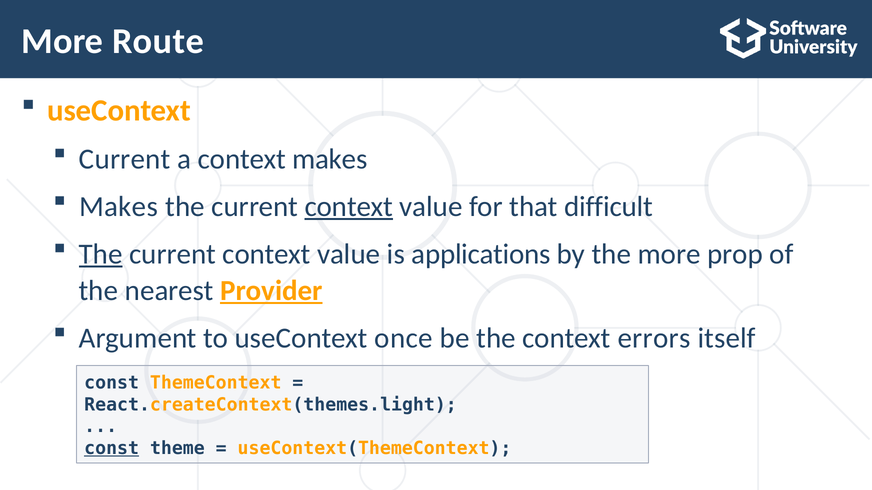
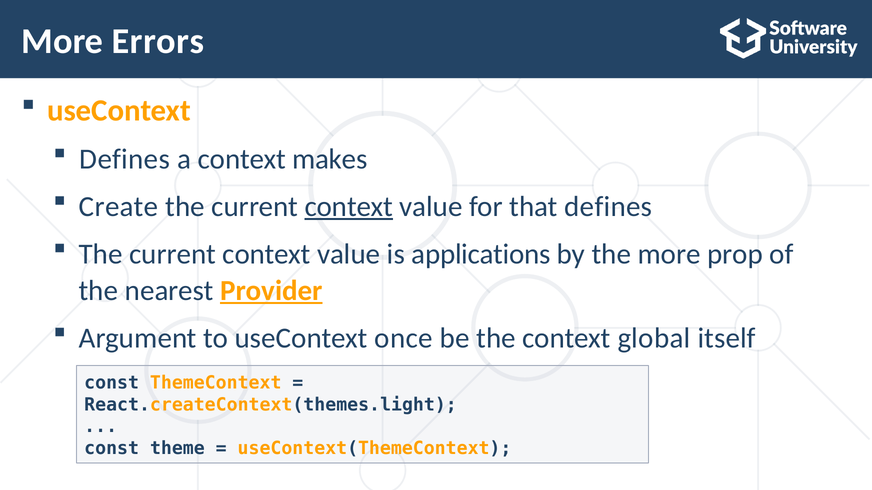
Route: Route -> Errors (158, 41)
Current: Current -> Defines (125, 159)
Makes: Makes -> Create (119, 207)
that difficult: difficult -> defines (608, 207)
The underline: present -> none (101, 254)
errors: errors -> global (654, 338)
const underline: present -> none (112, 449)
